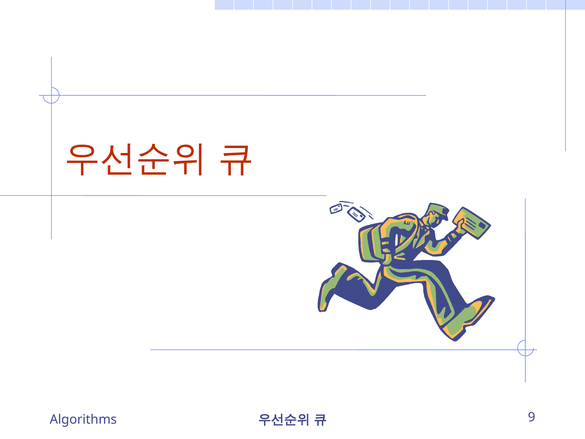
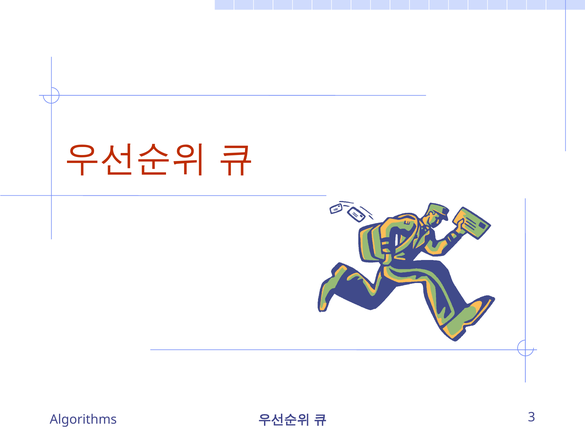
9: 9 -> 3 (532, 417)
